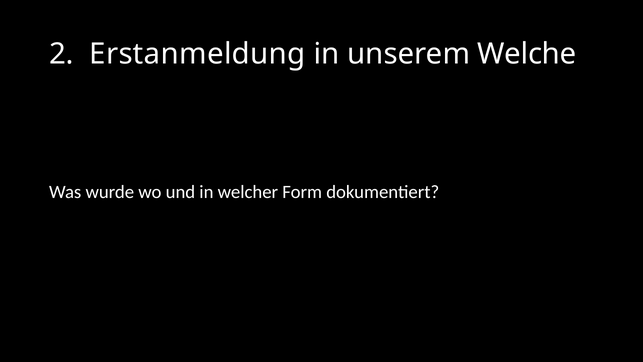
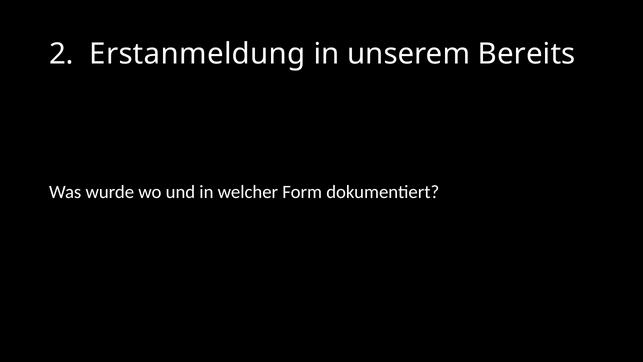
Welche: Welche -> Bereits (527, 54)
